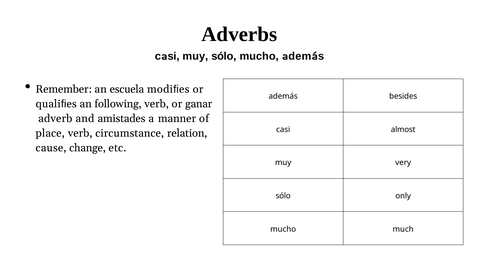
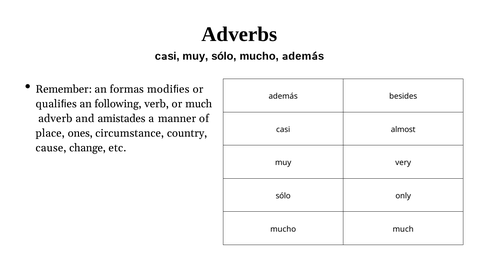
escuela: escuela -> formas (127, 89)
or ganar: ganar -> much (199, 104)
place verb: verb -> ones (80, 134)
relation: relation -> country (187, 134)
